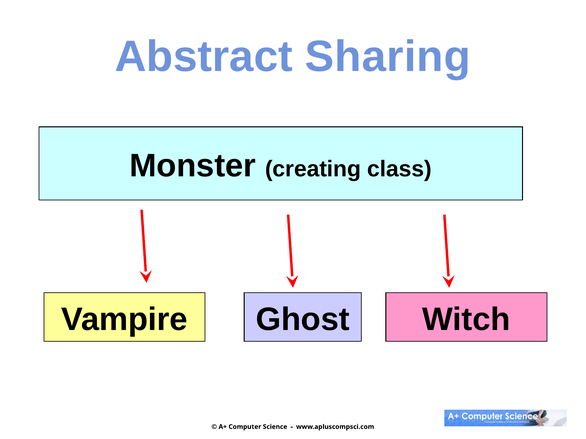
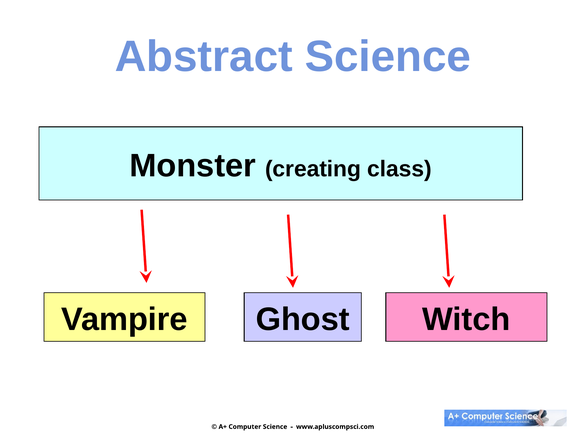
Abstract Sharing: Sharing -> Science (388, 57)
